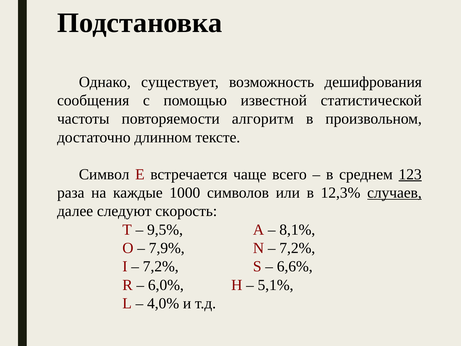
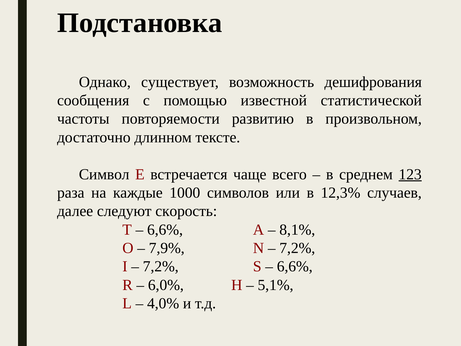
алгоритм: алгоритм -> развитию (263, 119)
случаев underline: present -> none (394, 193)
9,5%: 9,5% -> 6,6% (165, 229)
